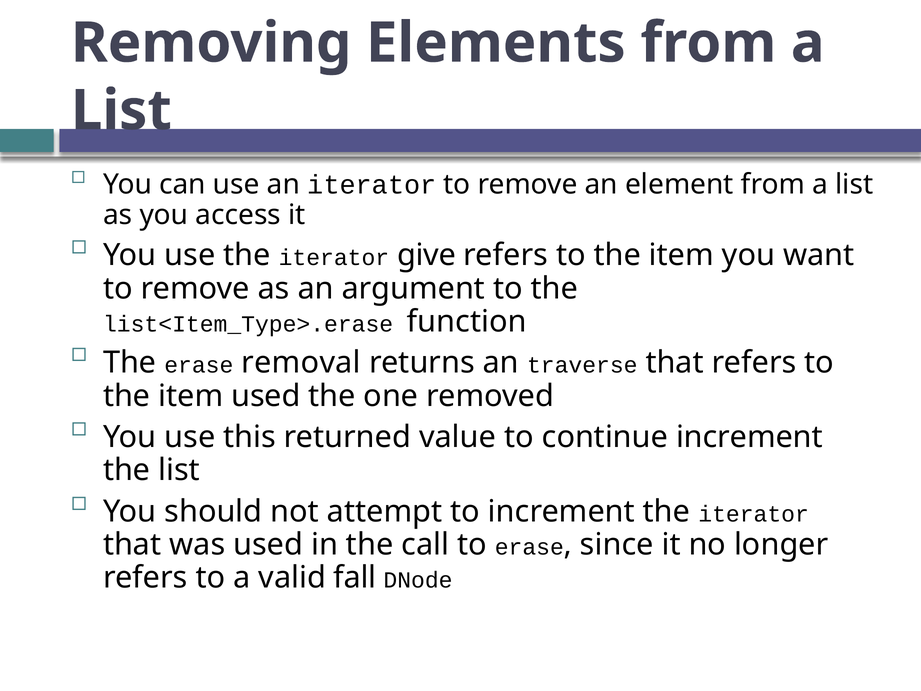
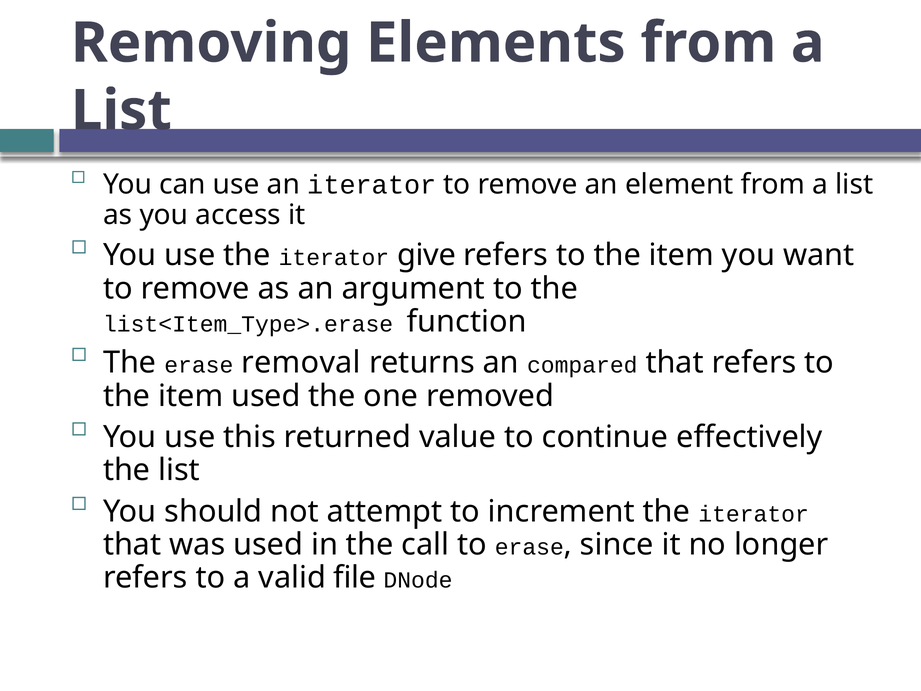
traverse: traverse -> compared (582, 365)
continue increment: increment -> effectively (749, 437)
fall: fall -> file (355, 578)
